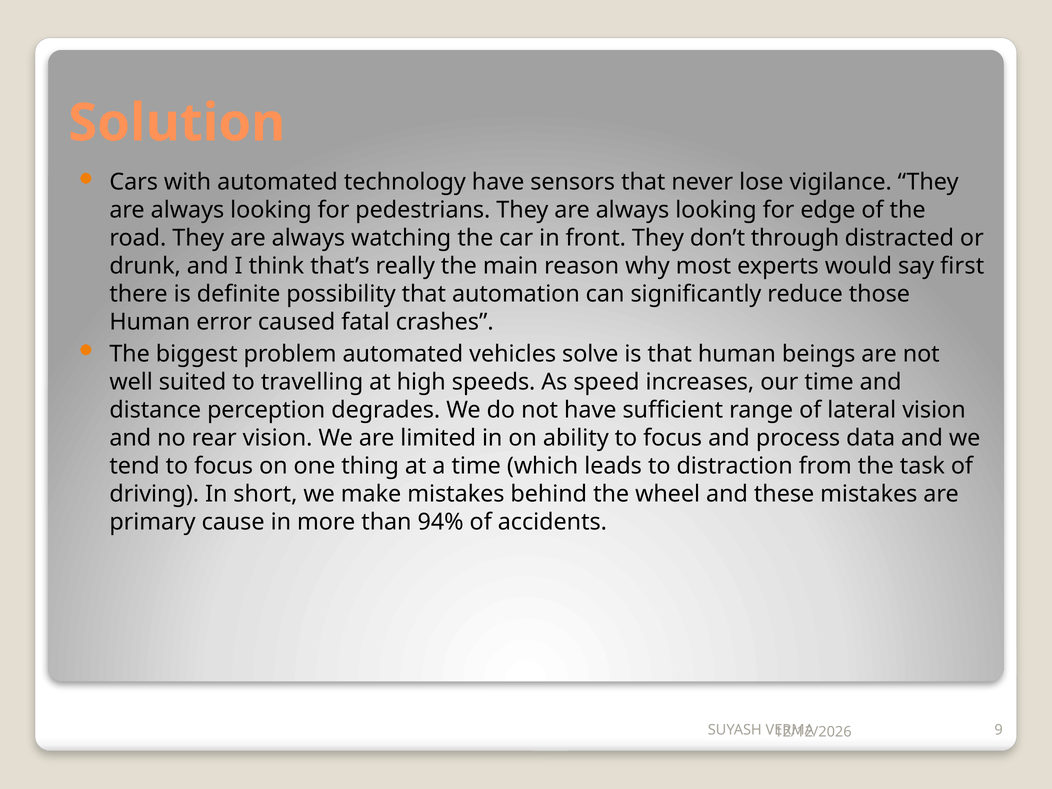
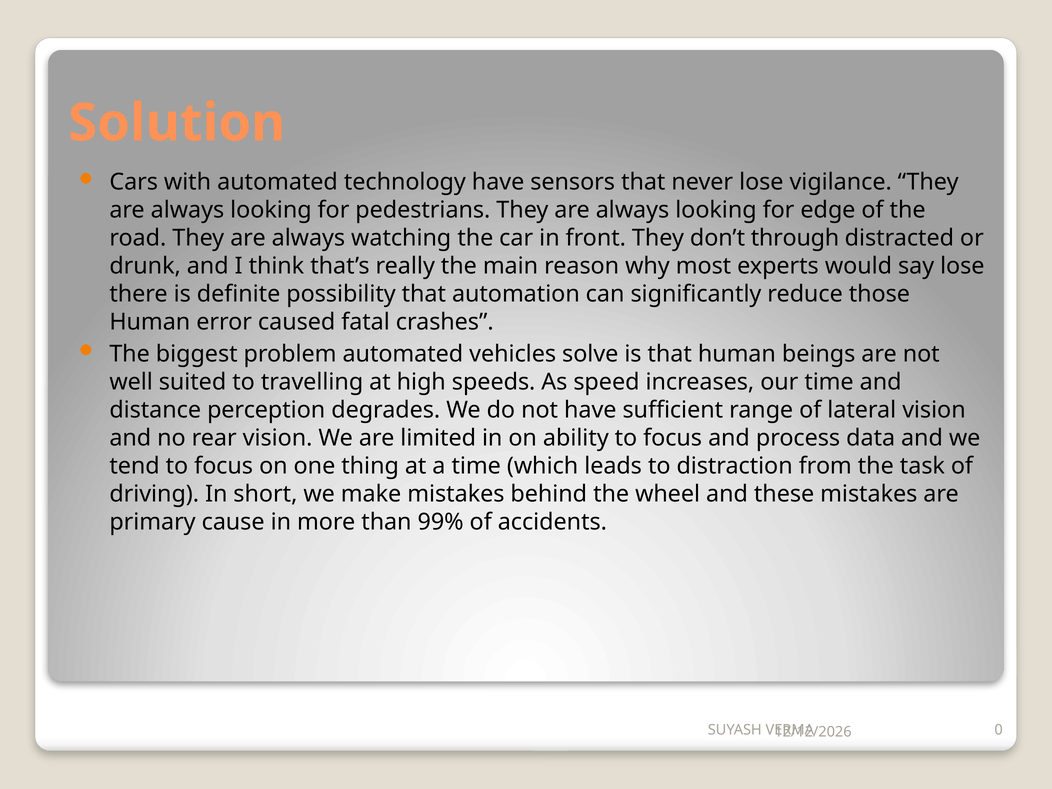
say first: first -> lose (962, 266)
94%: 94% -> 99% (441, 522)
9: 9 -> 0 (999, 730)
